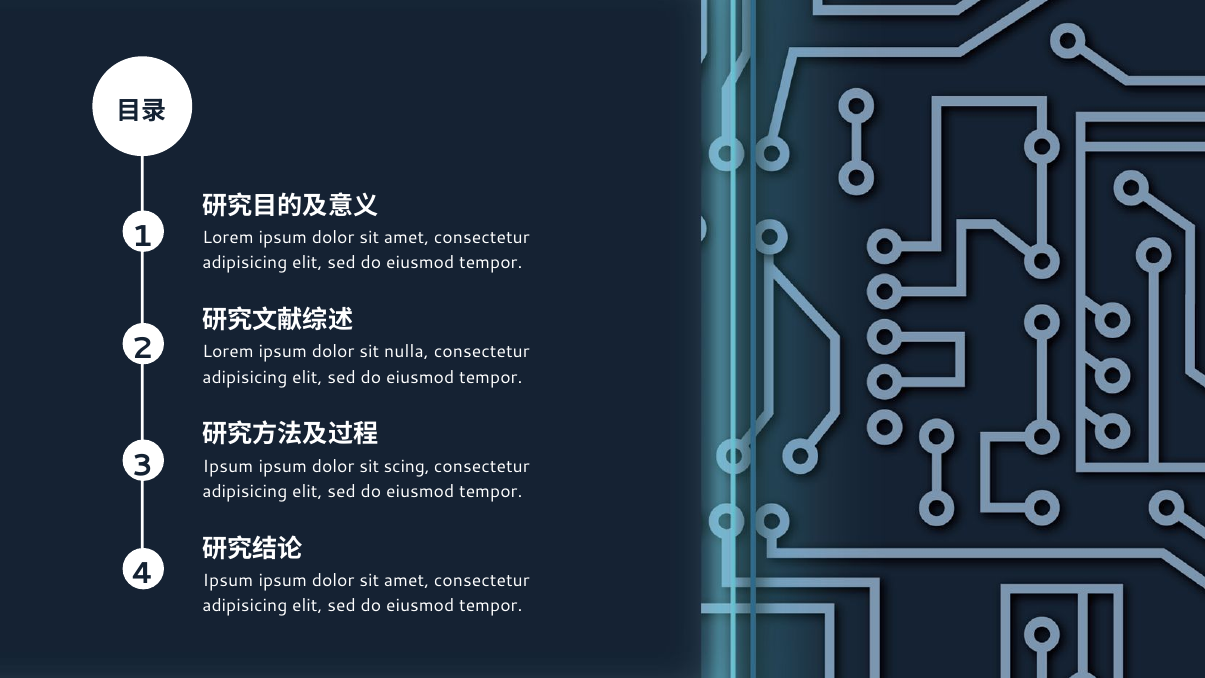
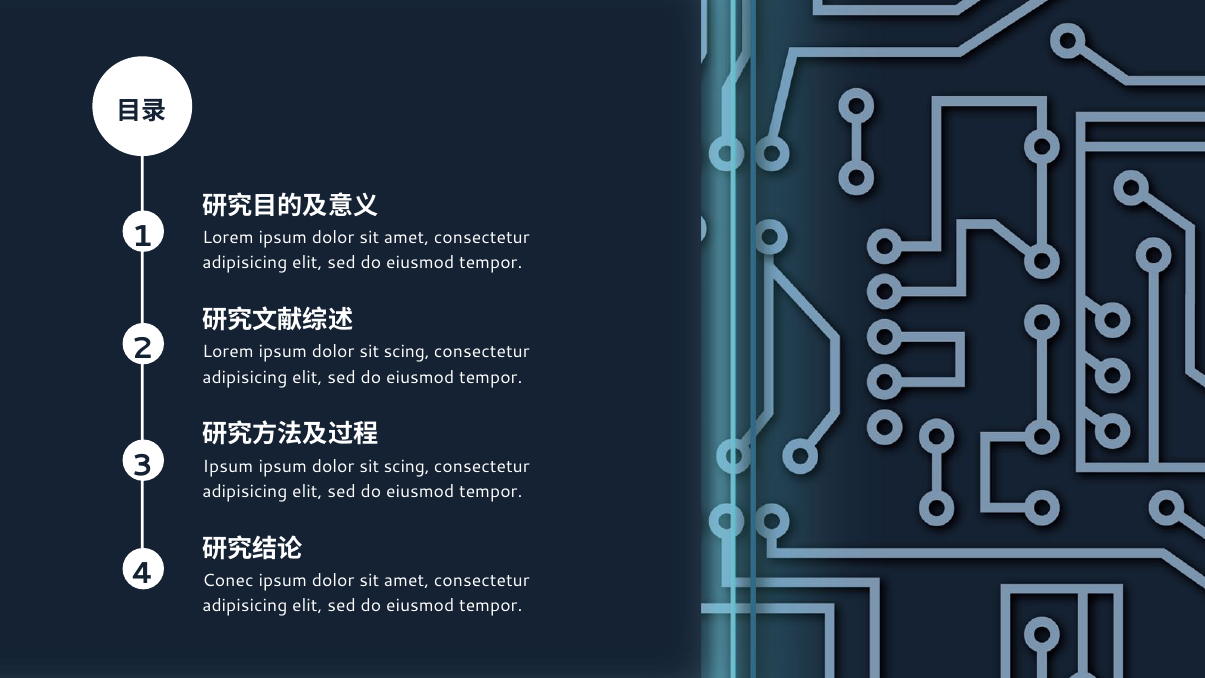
nulla: nulla -> scing (407, 352)
Ipsum: Ipsum -> Conec (228, 581)
